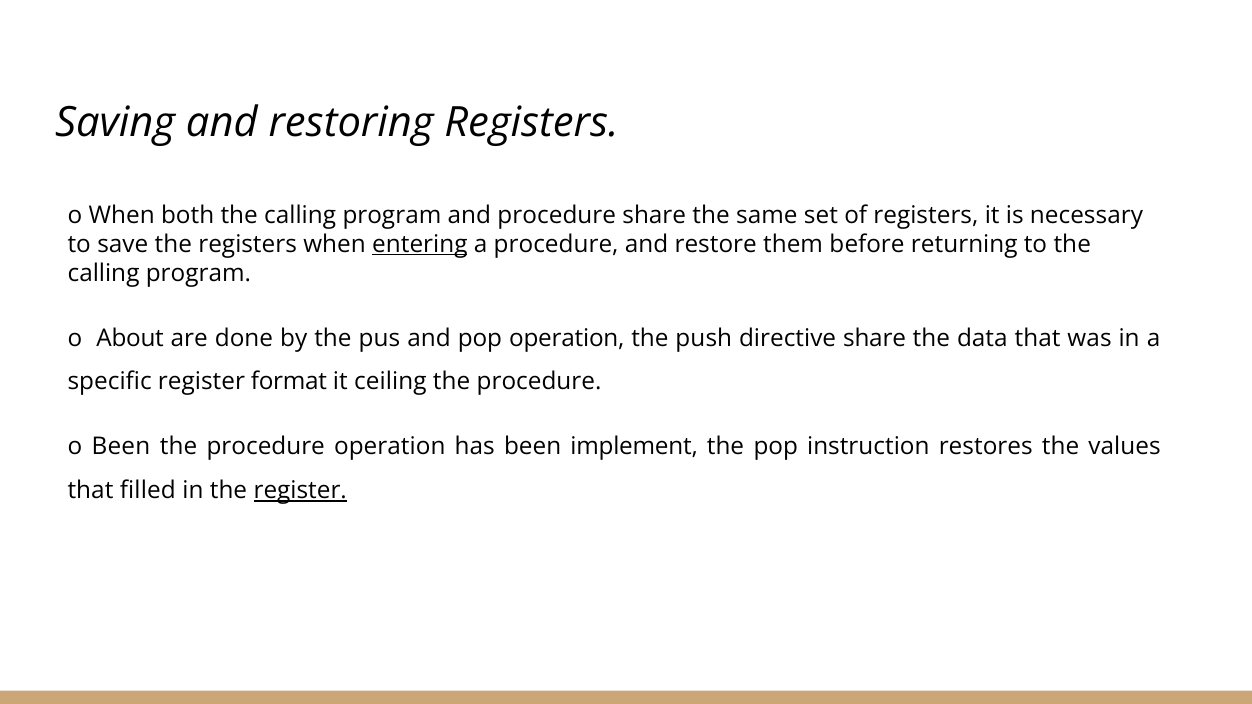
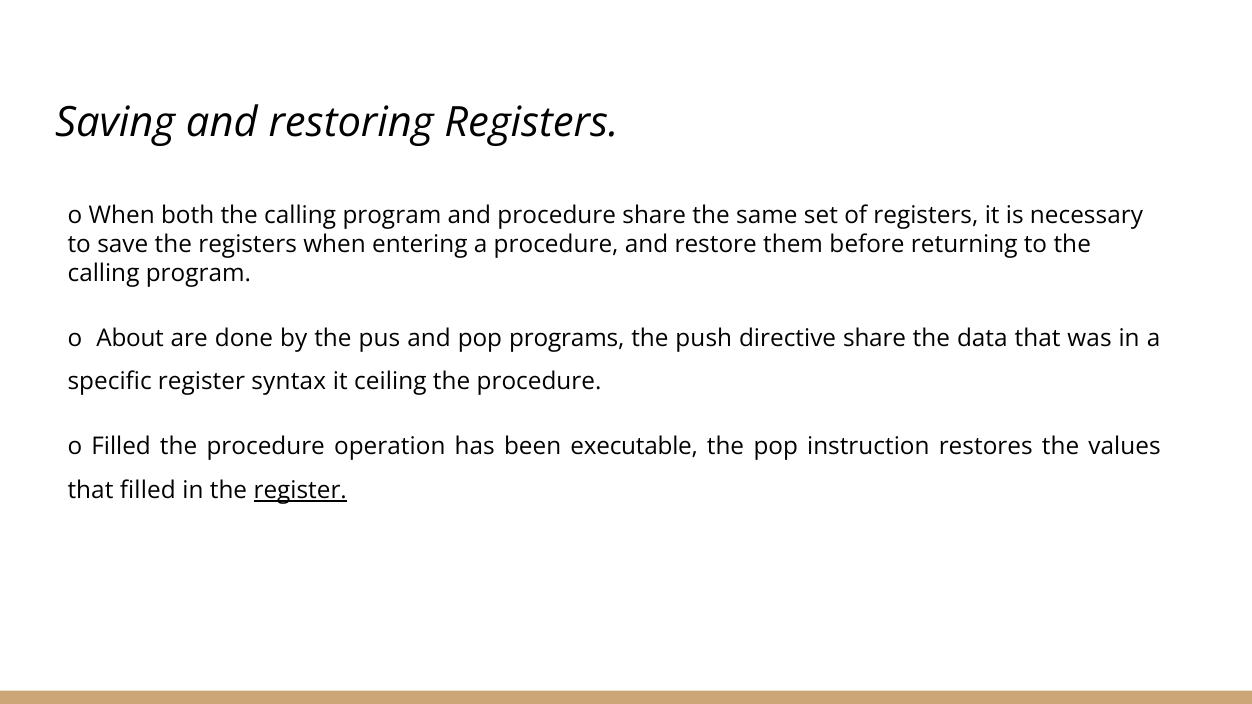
entering underline: present -> none (420, 244)
pop operation: operation -> programs (567, 338)
format: format -> syntax (289, 382)
o Been: Been -> Filled (121, 447)
implement: implement -> executable (634, 447)
